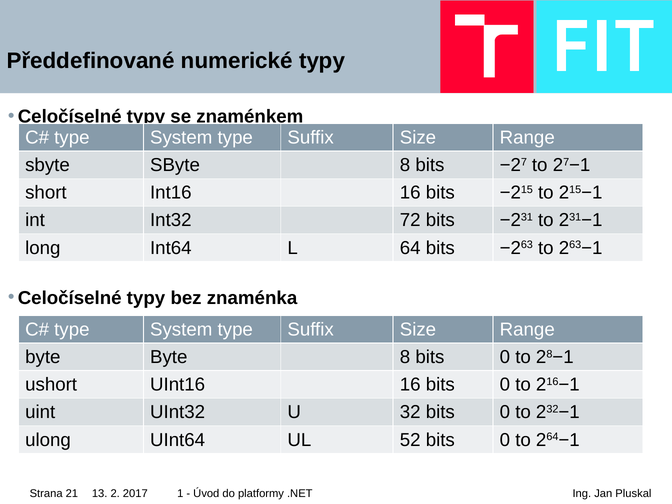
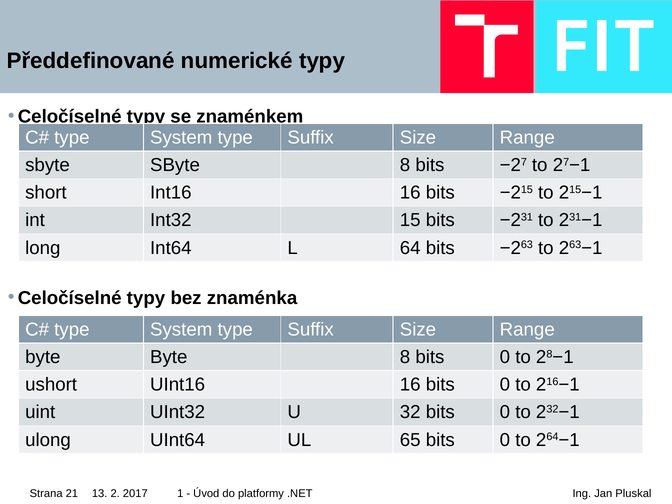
72: 72 -> 15 (410, 220)
52: 52 -> 65 (410, 440)
